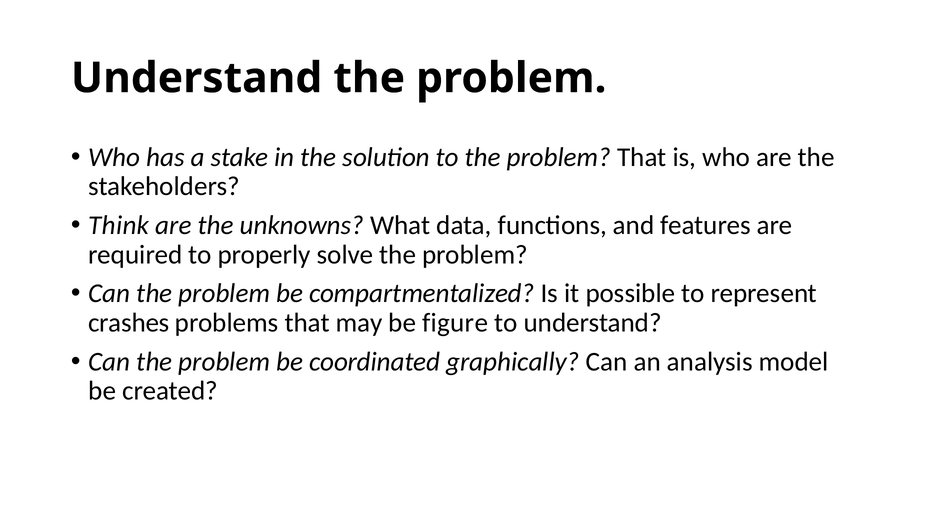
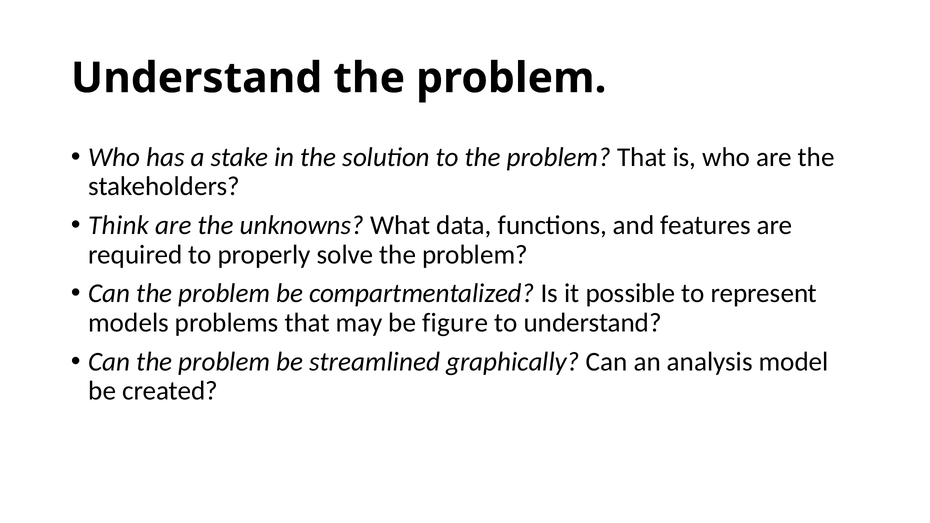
crashes: crashes -> models (129, 323)
coordinated: coordinated -> streamlined (375, 362)
